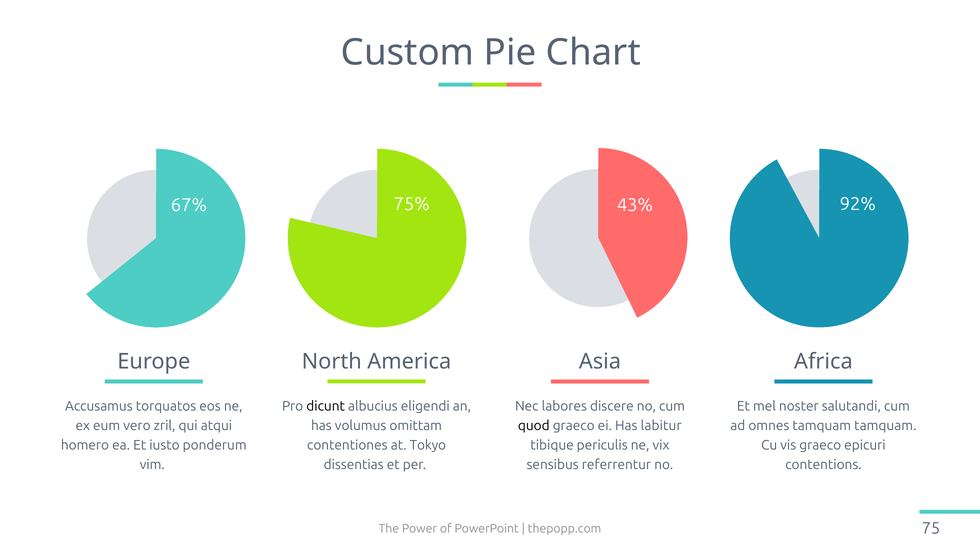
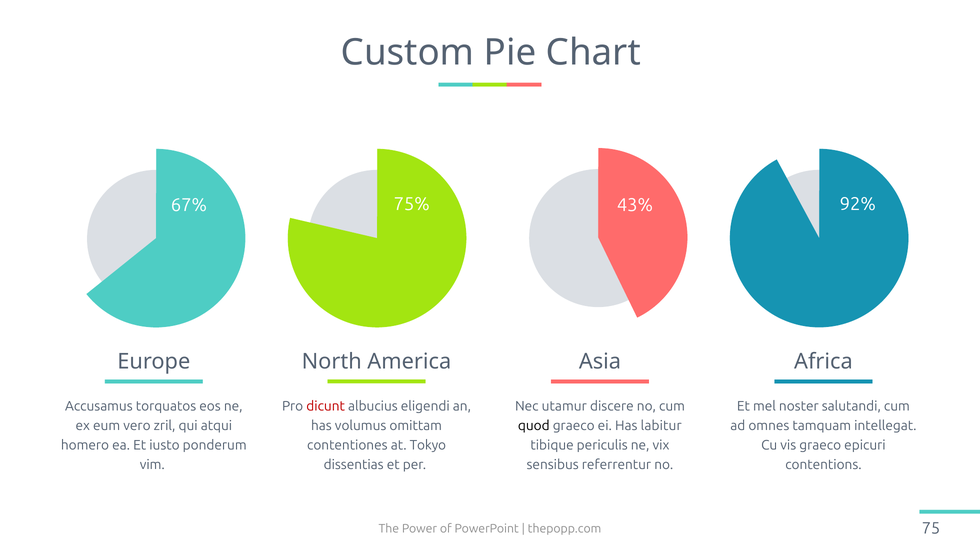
dicunt colour: black -> red (326, 406)
labores: labores -> utamur (564, 406)
tamquam tamquam: tamquam -> intellegat (885, 426)
